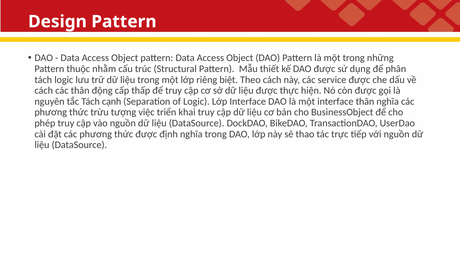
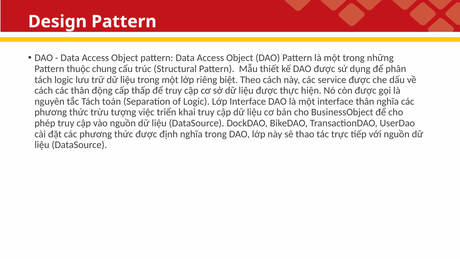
nhằm: nhằm -> chung (104, 69)
cạnh: cạnh -> toán (112, 101)
